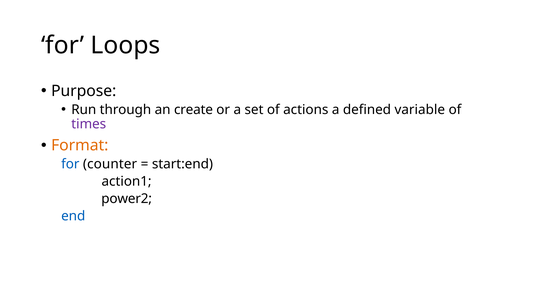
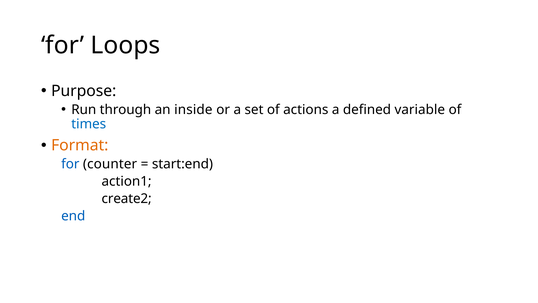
create: create -> inside (193, 109)
times colour: purple -> blue (89, 124)
power2: power2 -> create2 (127, 198)
